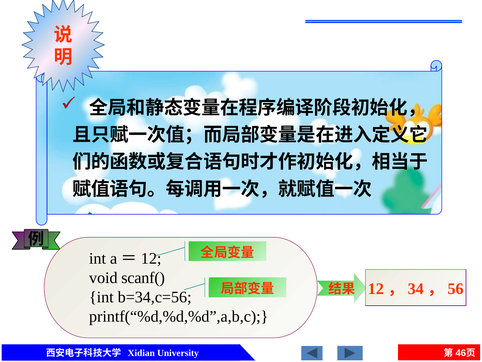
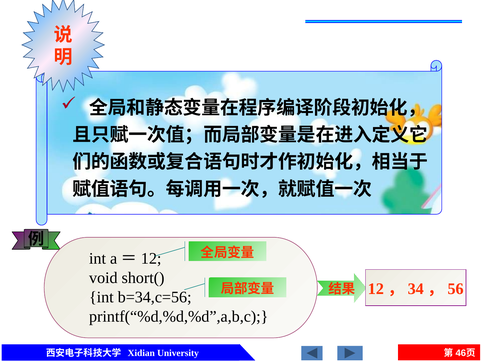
scanf(: scanf( -> short( (143, 277)
